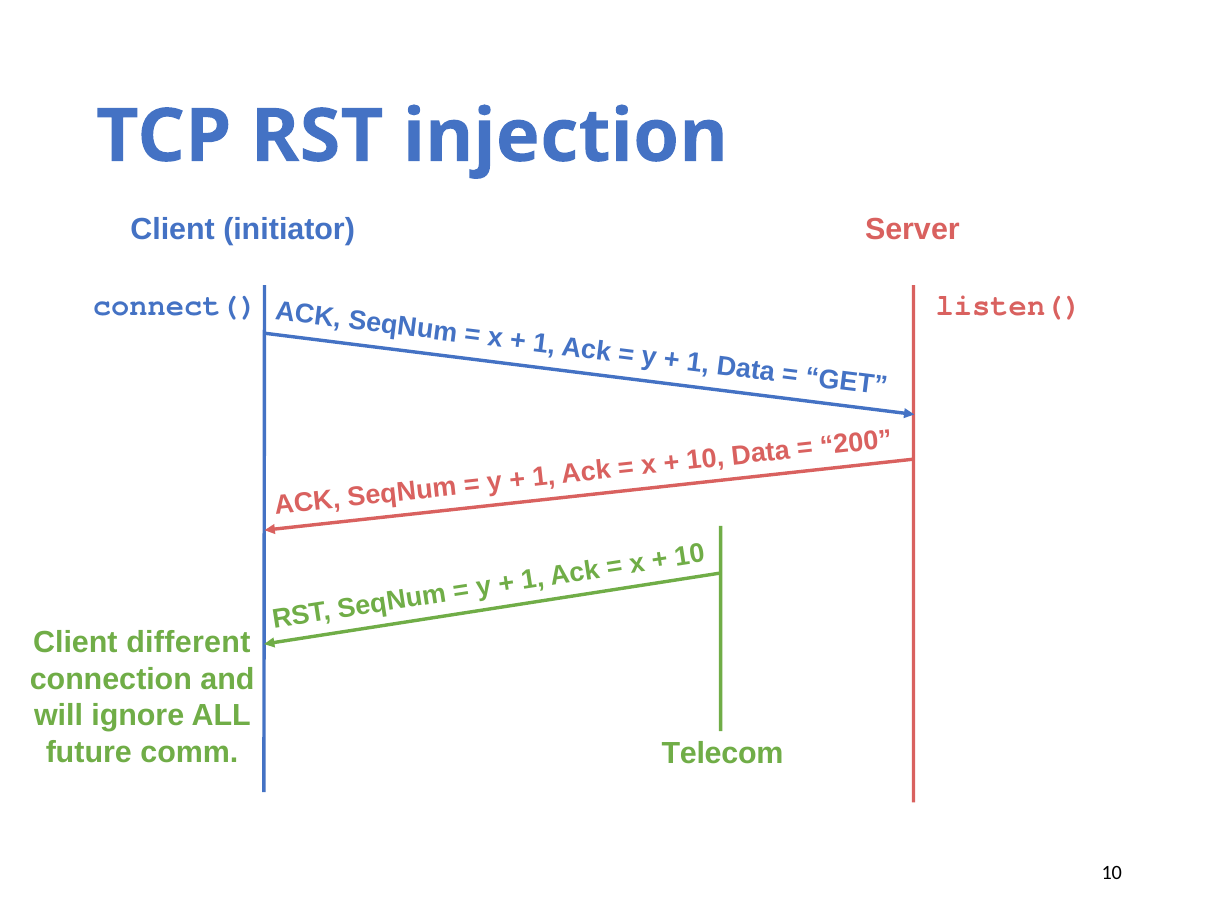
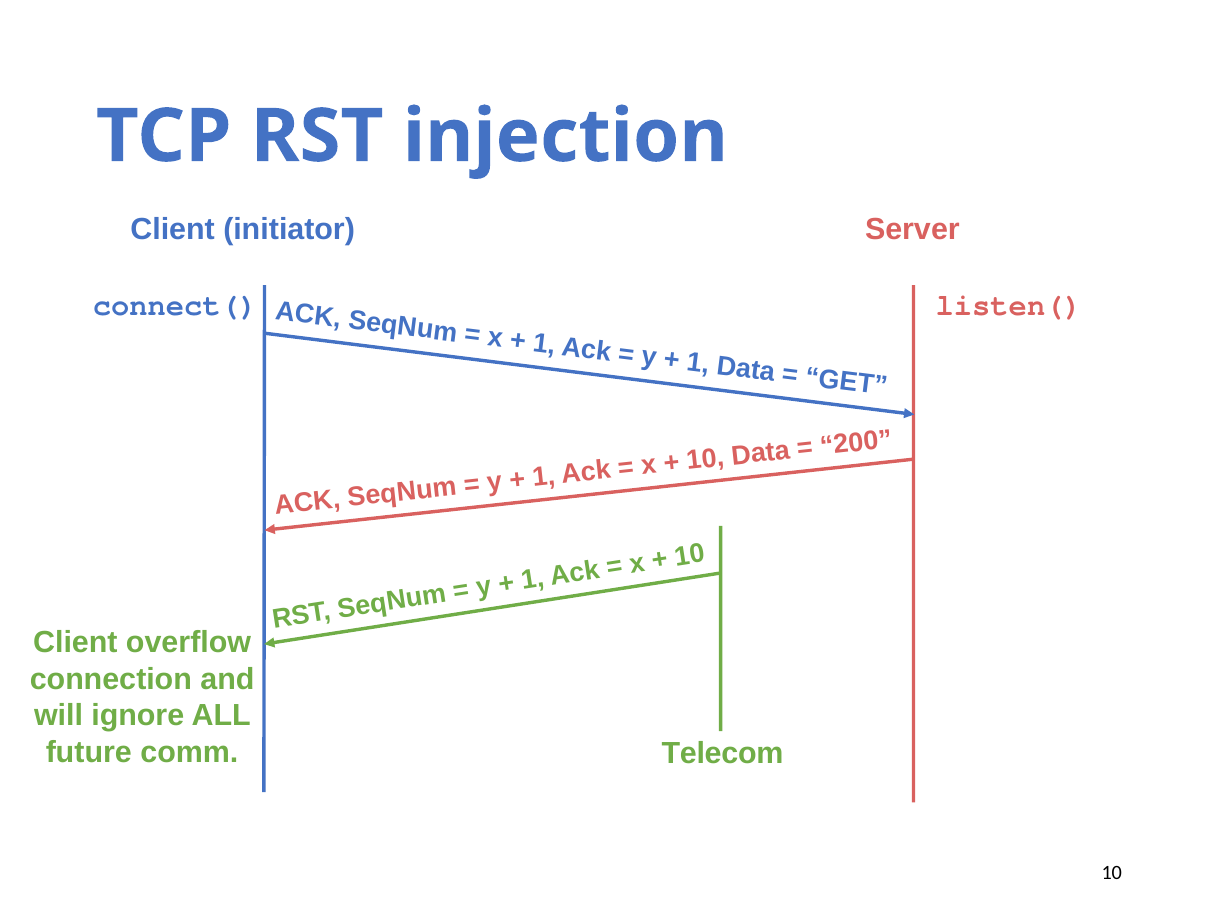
different: different -> overflow (189, 642)
